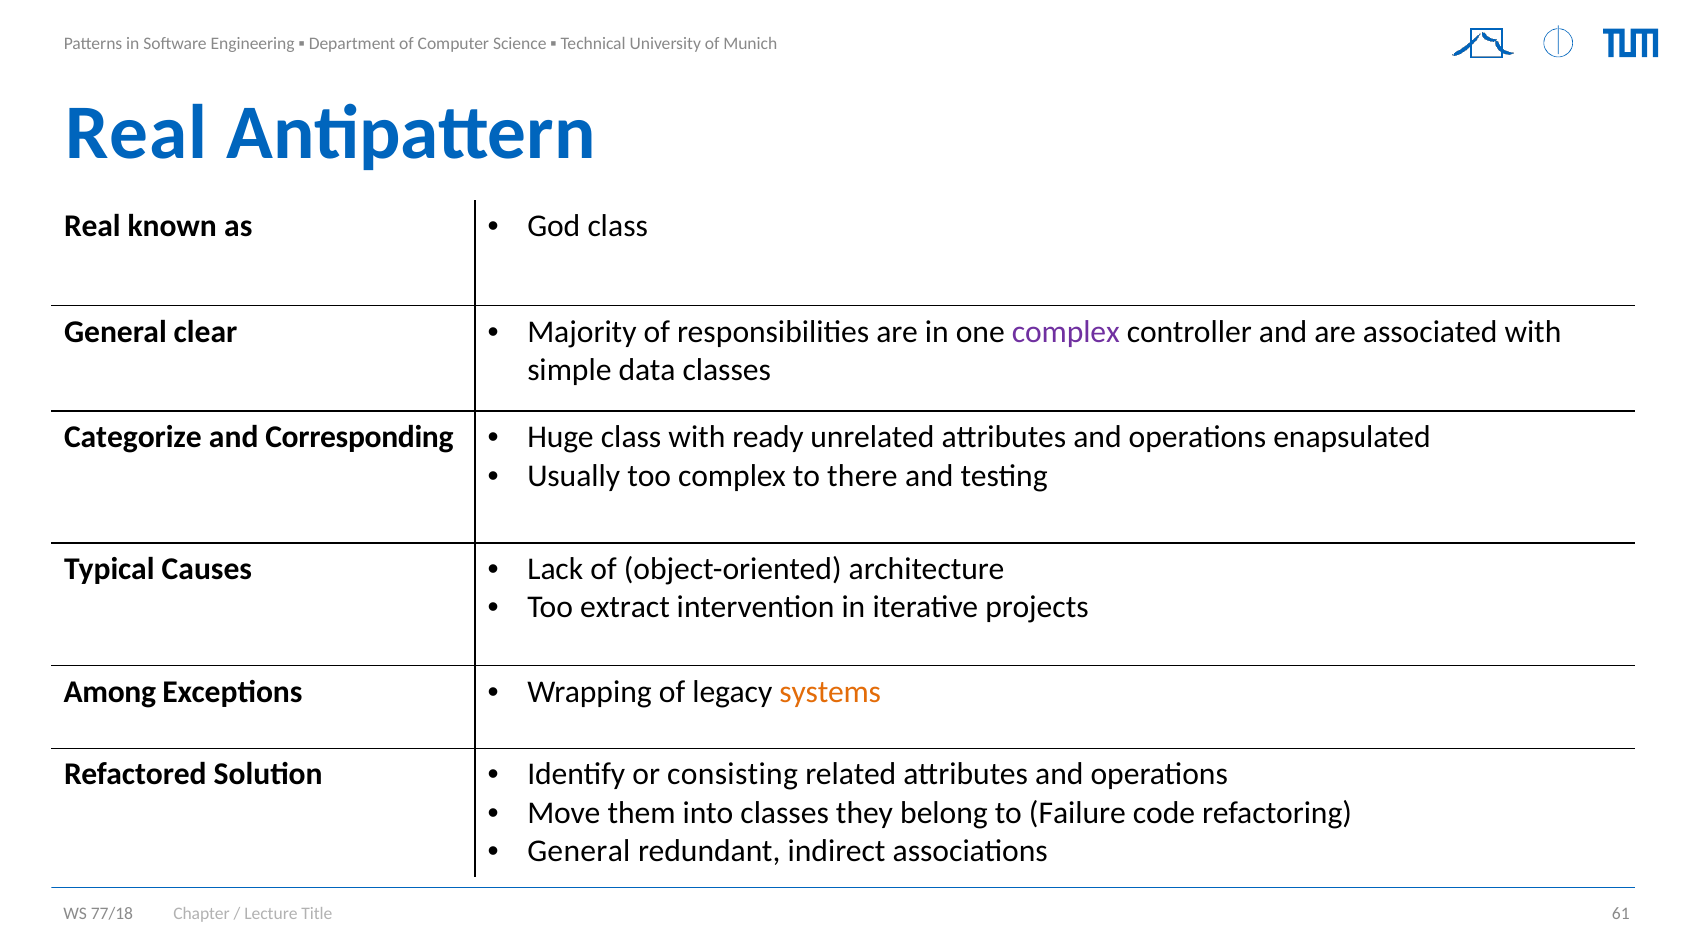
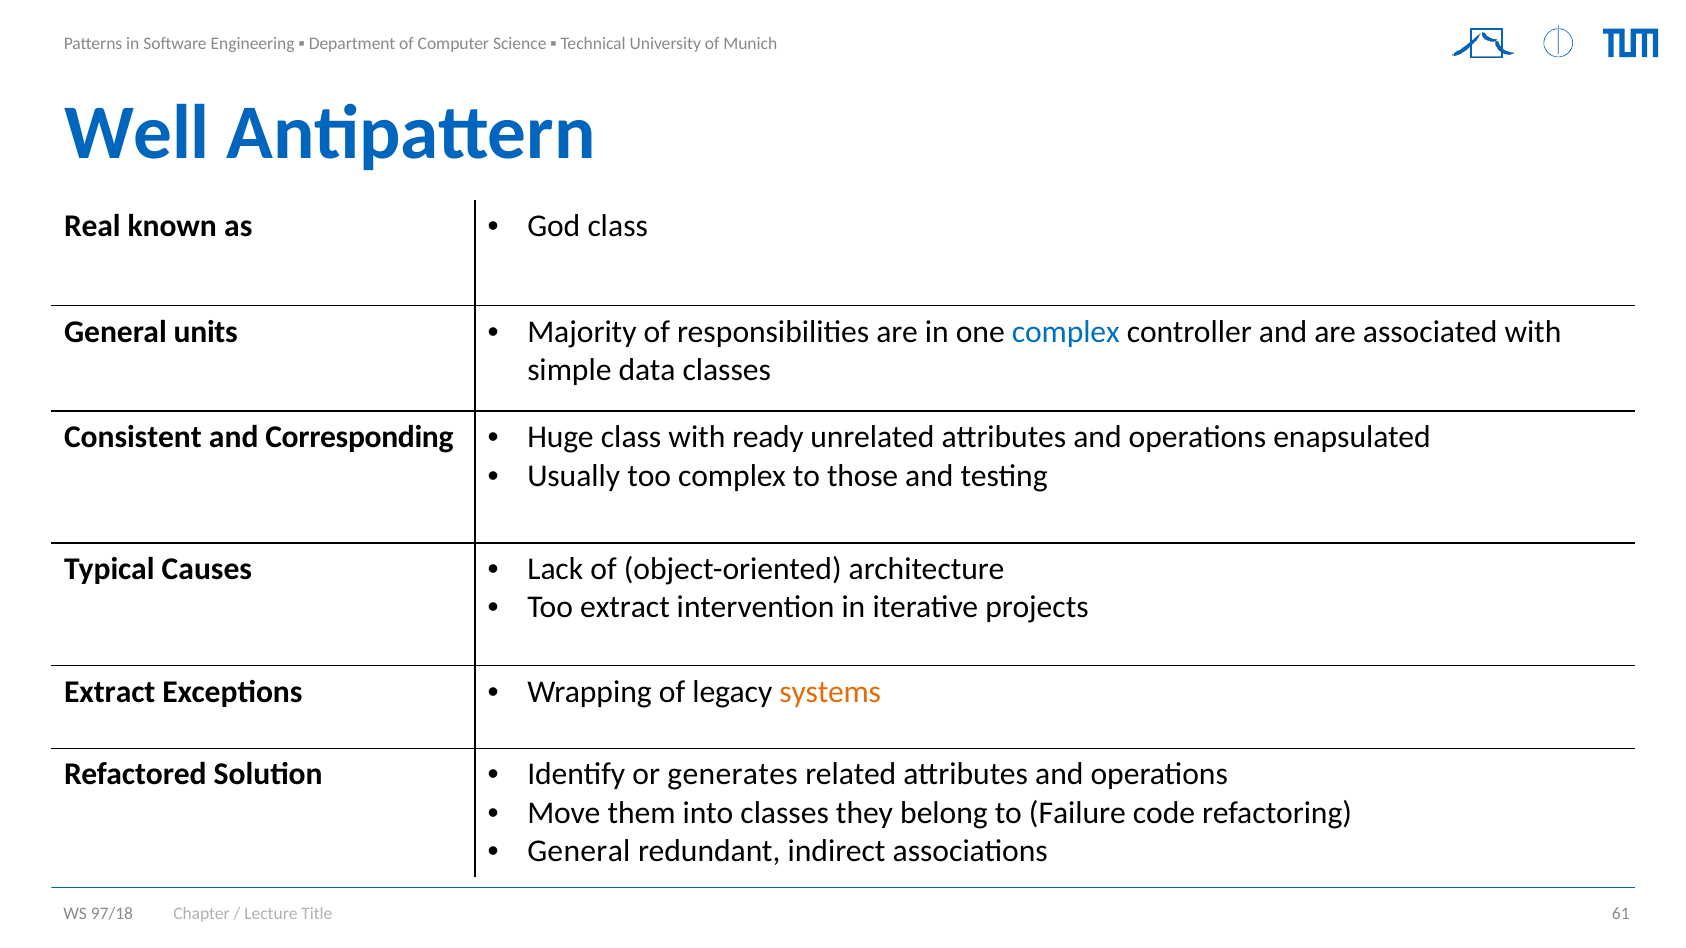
Real: Real -> Well (137, 133)
clear: clear -> units (206, 332)
complex colour: purple -> blue (1066, 332)
Categorize: Categorize -> Consistent (133, 437)
there: there -> those (863, 476)
Among: Among -> Extract (110, 692)
consisting: consisting -> generates (733, 775)
77/18: 77/18 -> 97/18 (112, 914)
